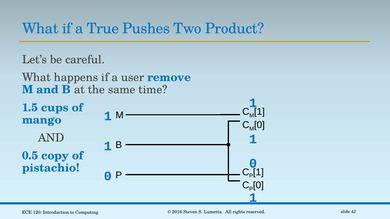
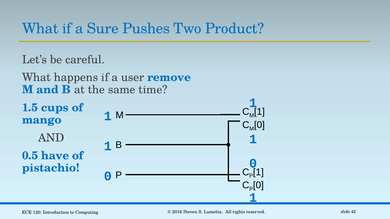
True: True -> Sure (103, 29)
copy: copy -> have (55, 156)
